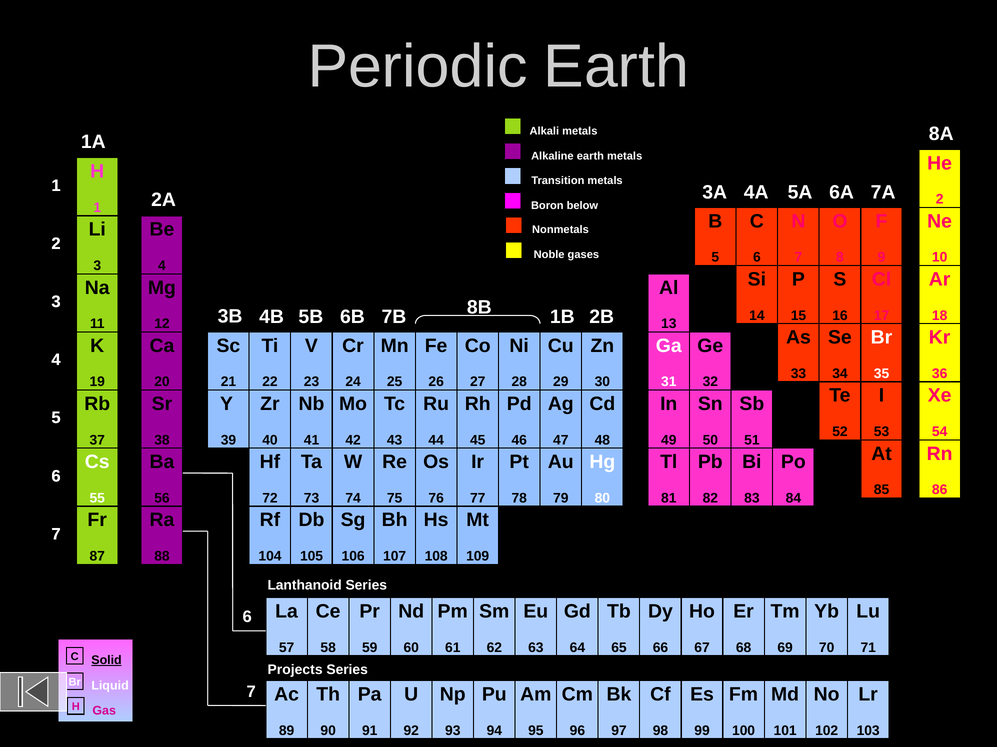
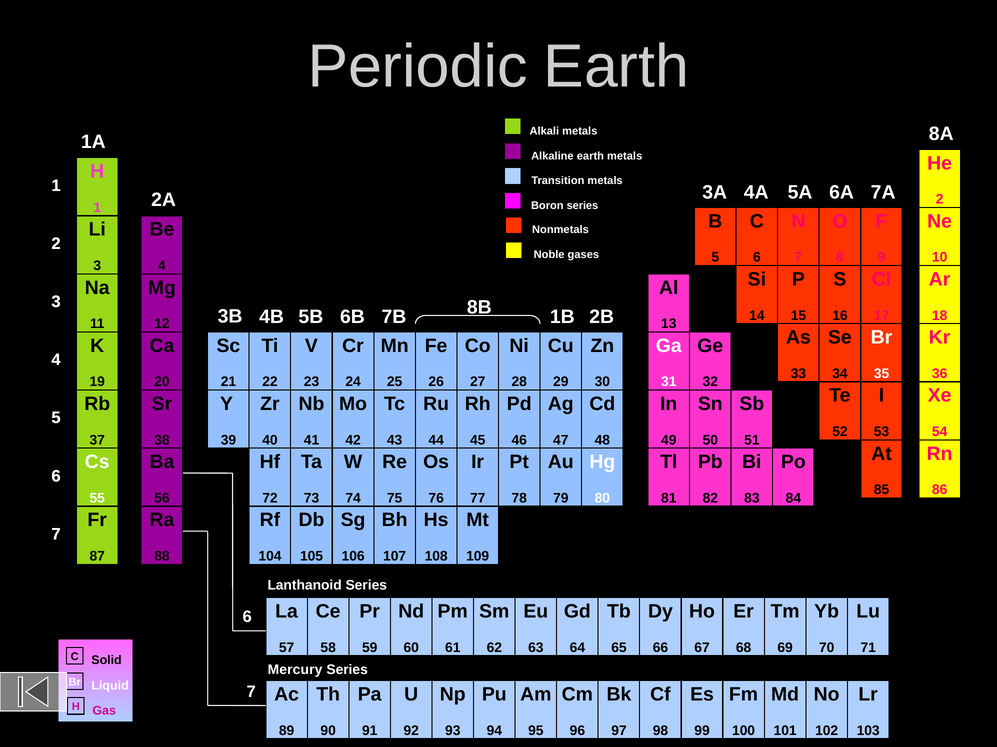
Boron below: below -> series (582, 206)
Solid underline: present -> none (107, 661)
Projects: Projects -> Mercury (295, 671)
